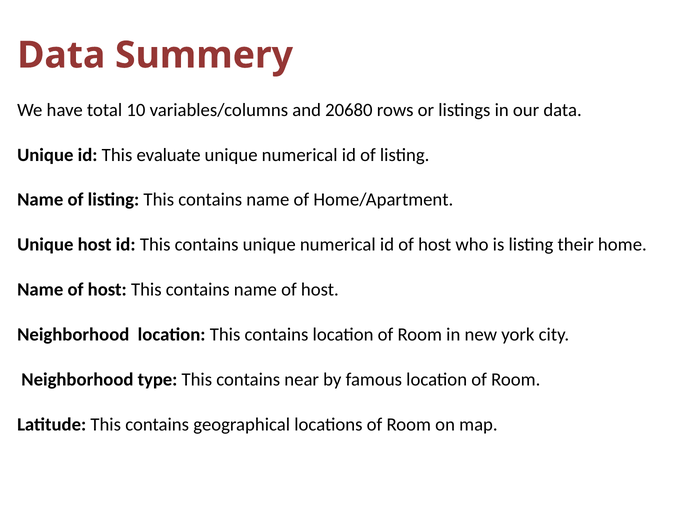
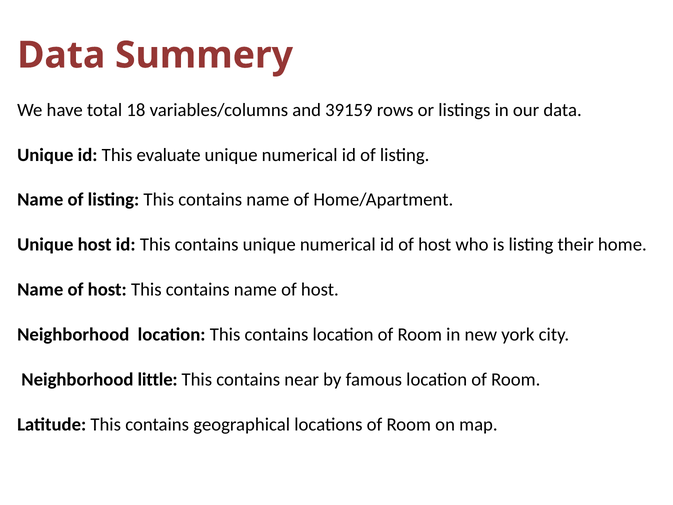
10: 10 -> 18 (136, 110)
20680: 20680 -> 39159 (349, 110)
type: type -> little (158, 379)
